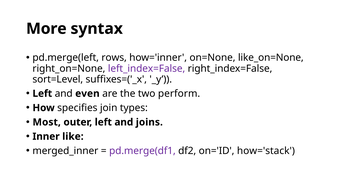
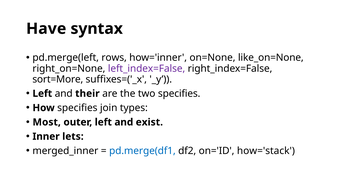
More: More -> Have (46, 29)
sort=Level: sort=Level -> sort=More (58, 79)
even: even -> their (87, 94)
two perform: perform -> specifies (179, 94)
joins: joins -> exist (149, 122)
like: like -> lets (73, 137)
pd.merge(df1 colour: purple -> blue (142, 151)
